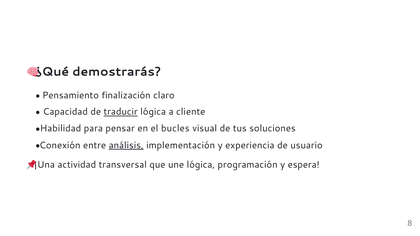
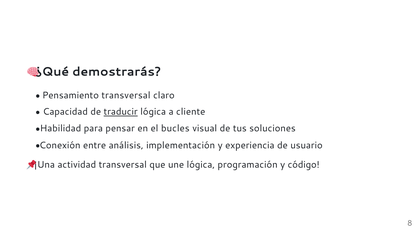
Pensamiento finalización: finalización -> transversal (126, 96)
análisis underline: present -> none (126, 145)
espera: espera -> código (304, 165)
